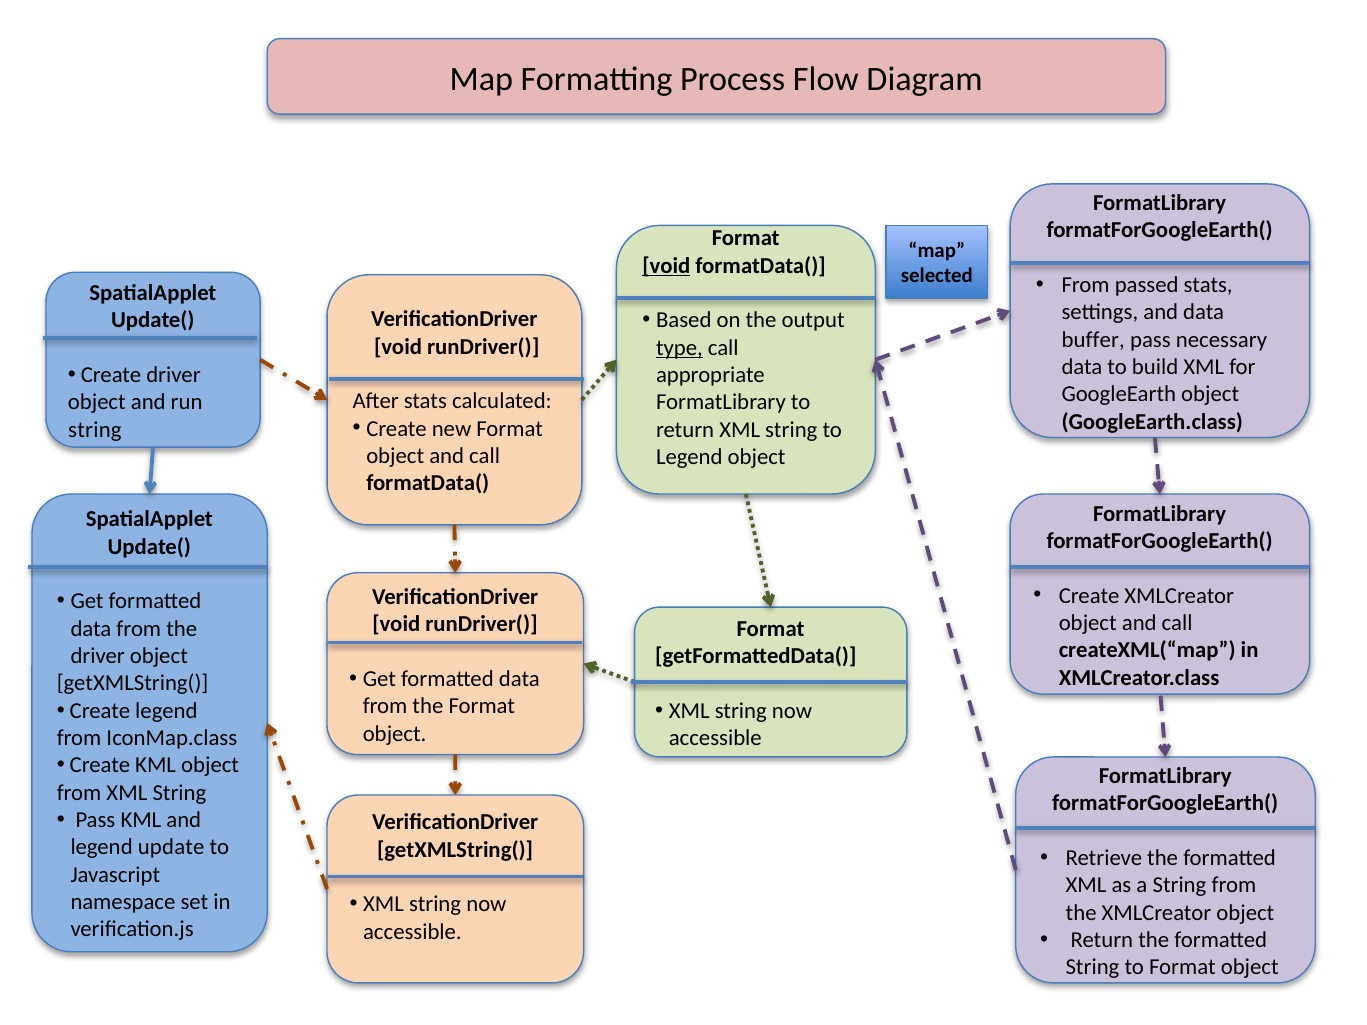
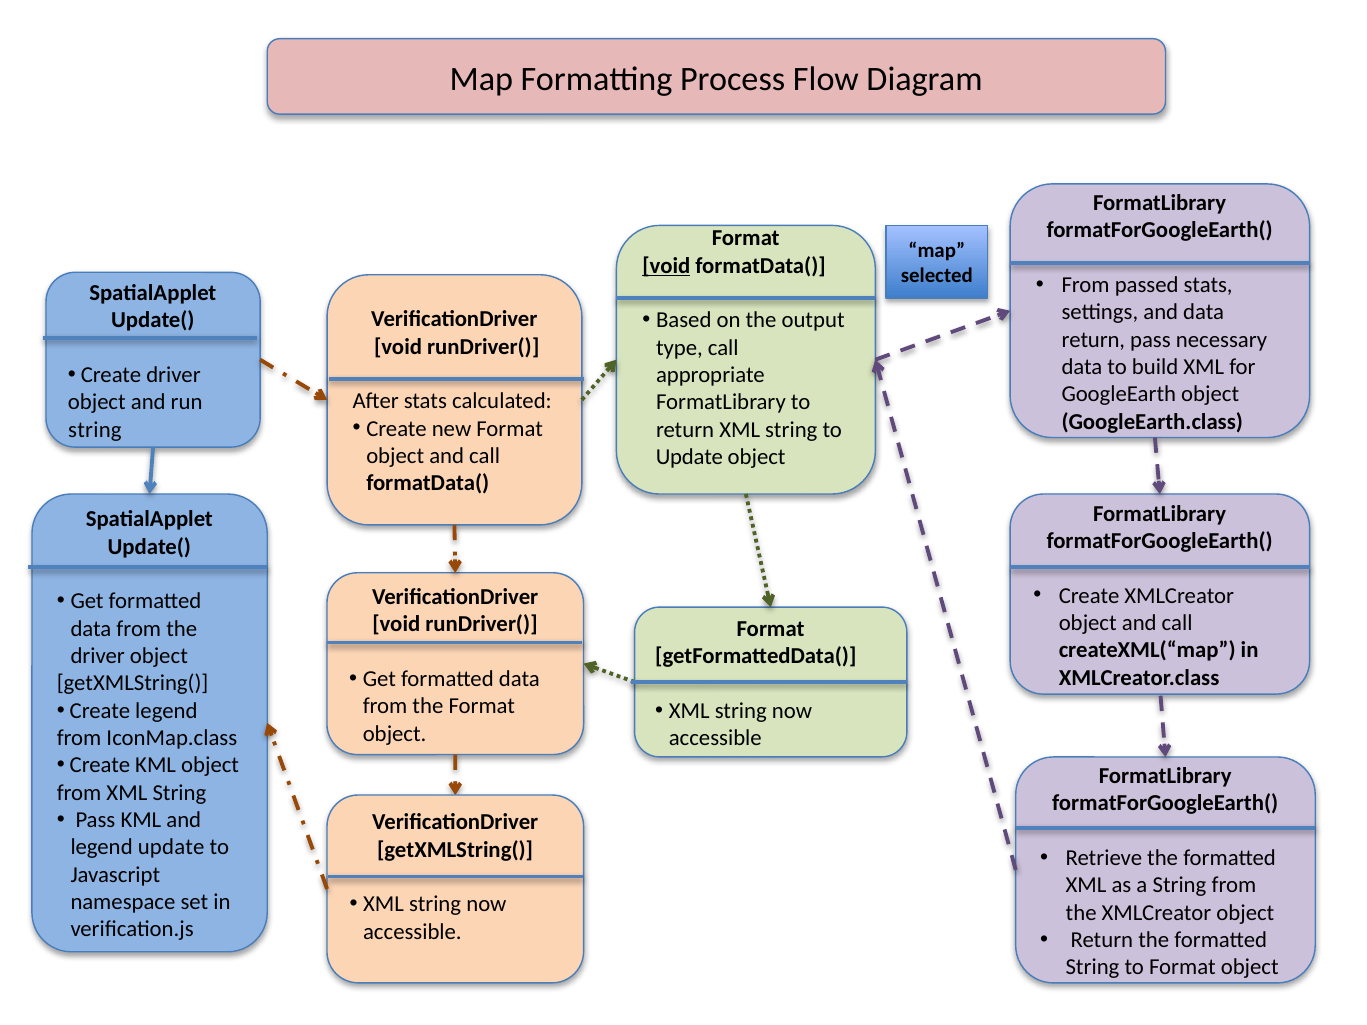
buffer: buffer -> return (1093, 340)
type underline: present -> none (679, 348)
Legend: Legend -> Update (689, 457)
